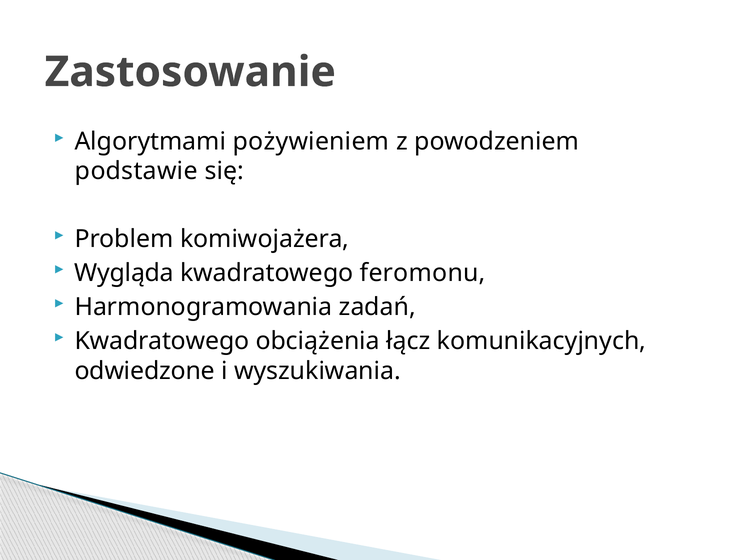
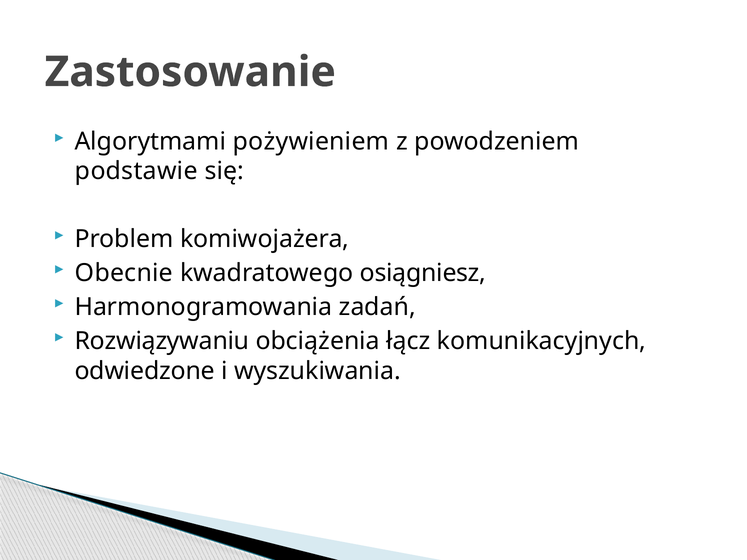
Wygląda: Wygląda -> Obecnie (124, 273)
feromonu: feromonu -> osiągniesz (423, 273)
Kwadratowego: Kwadratowego -> Rozwiązywaniu (162, 341)
